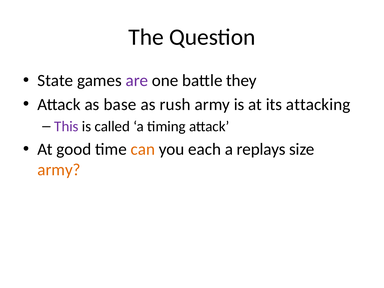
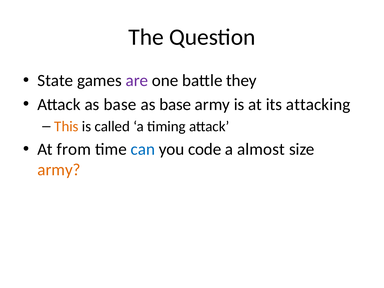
rush: rush -> base (175, 104)
This colour: purple -> orange (66, 127)
good: good -> from (74, 149)
can colour: orange -> blue (143, 149)
each: each -> code (205, 149)
replays: replays -> almost (261, 149)
